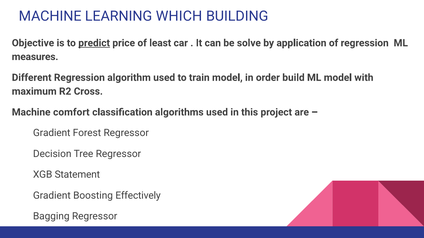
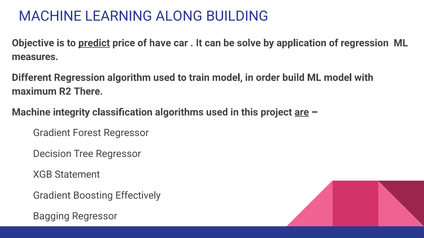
WHICH: WHICH -> ALONG (179, 16)
least: least -> have (160, 43)
Cross: Cross -> There (88, 92)
comfort: comfort -> integrity (71, 112)
are underline: none -> present (302, 112)
